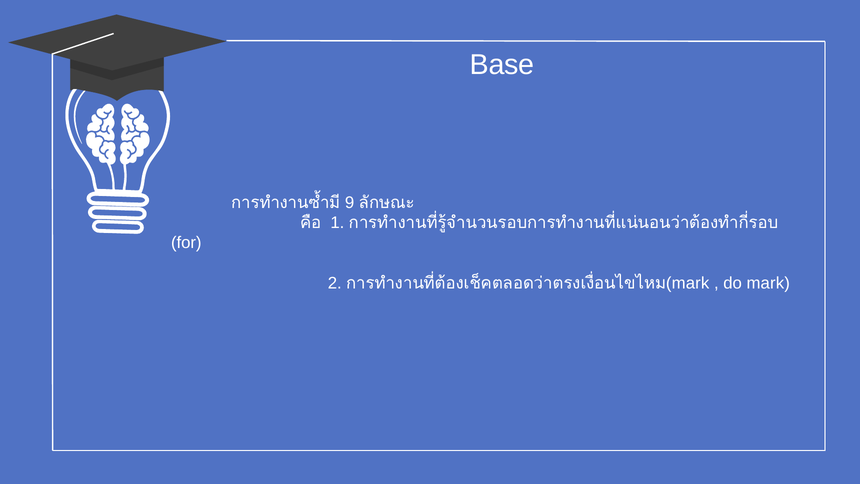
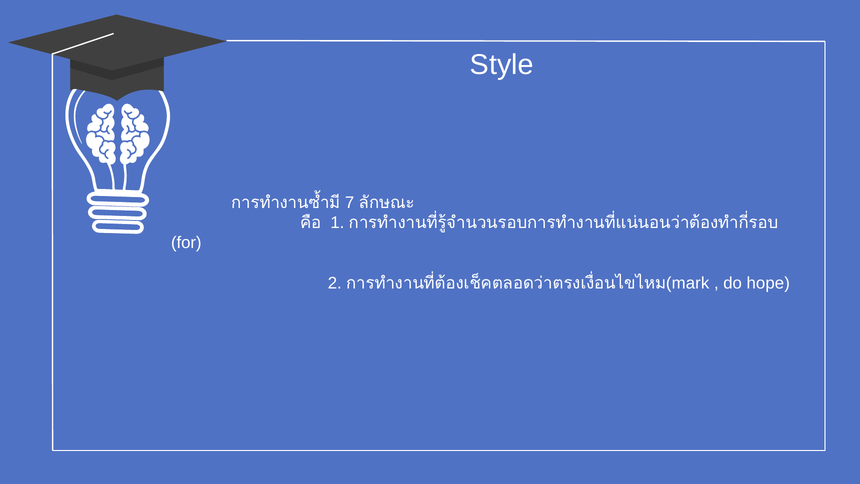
Base: Base -> Style (502, 65)
9: 9 -> 7 (350, 203)
do mark: mark -> hope (768, 283)
